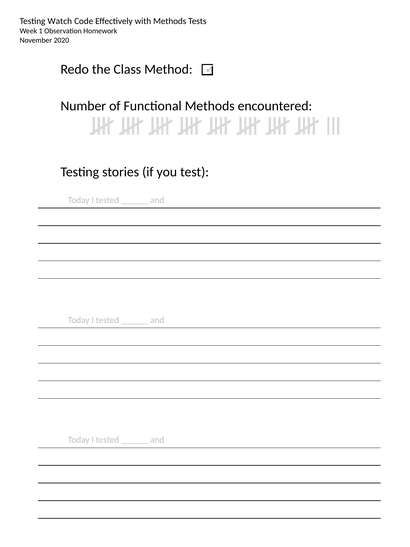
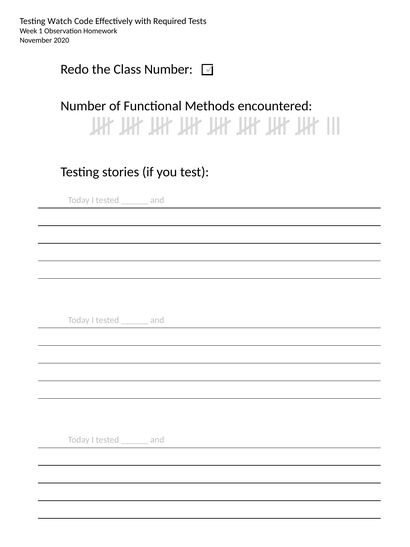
with Methods: Methods -> Required (170, 21)
Class Method: Method -> Number (168, 69)
